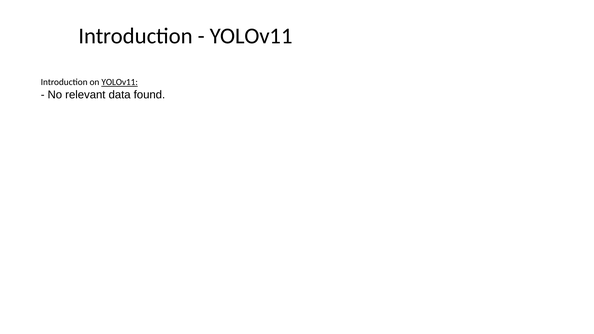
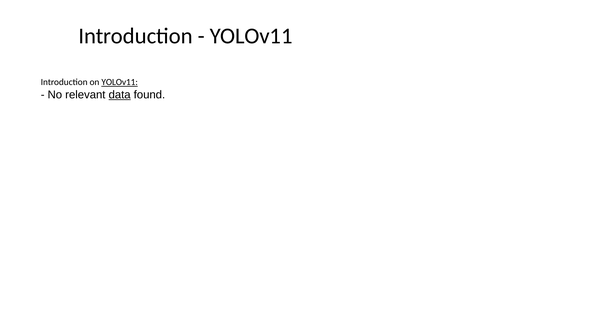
data underline: none -> present (120, 95)
